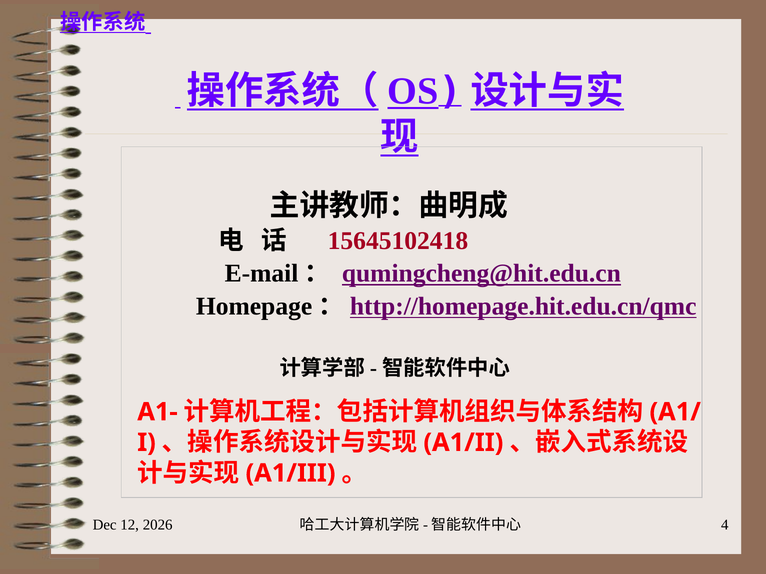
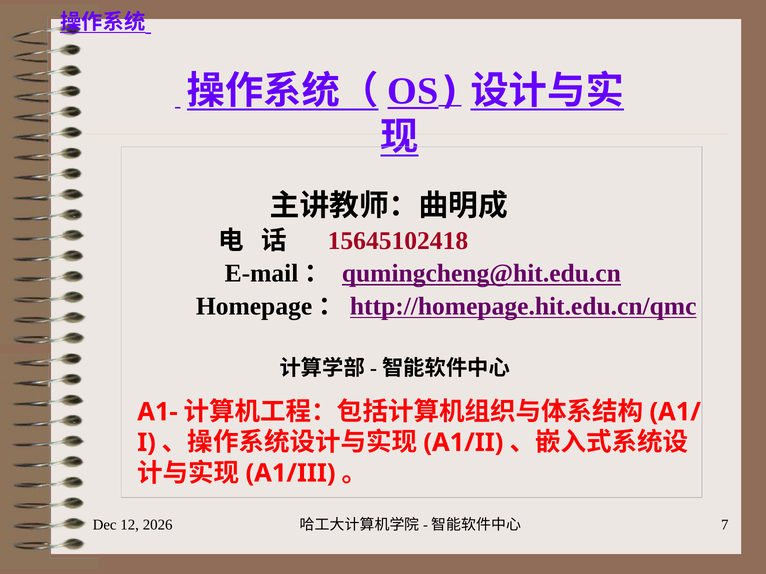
4: 4 -> 7 (725, 525)
